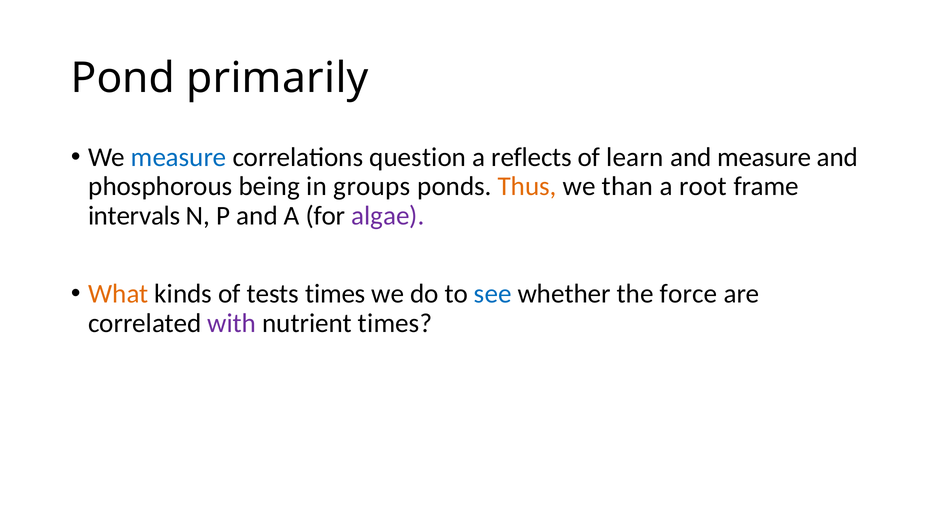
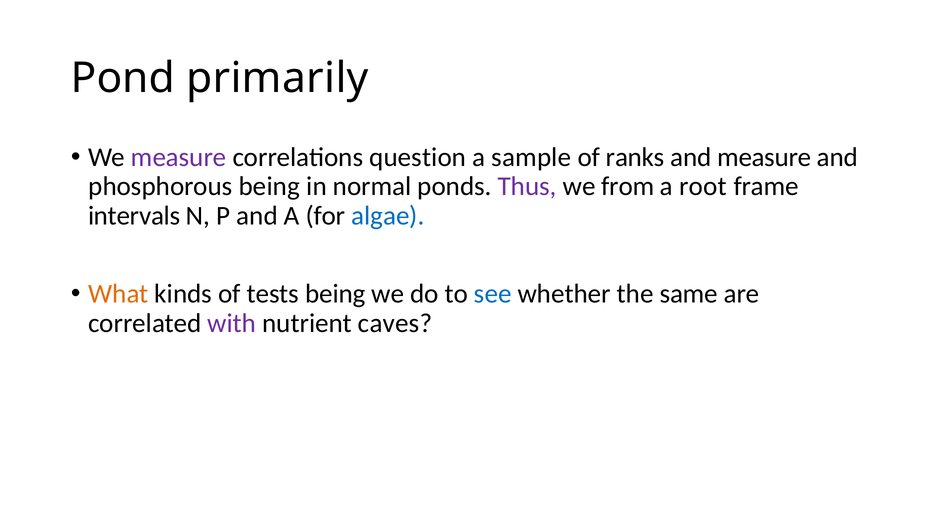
measure colour: blue -> purple (179, 157)
reflects: reflects -> sample (531, 157)
learn: learn -> ranks (635, 157)
groups: groups -> normal (372, 187)
Thus colour: orange -> purple (527, 187)
than: than -> from (628, 187)
algae colour: purple -> blue (388, 216)
tests times: times -> being (335, 294)
force: force -> same (689, 294)
nutrient times: times -> caves (395, 323)
